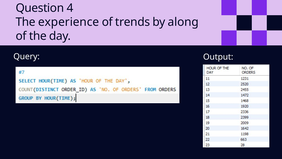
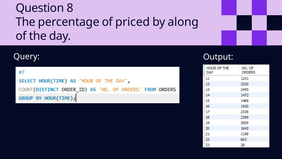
4: 4 -> 8 (70, 8)
experience: experience -> percentage (69, 22)
trends: trends -> priced (133, 22)
